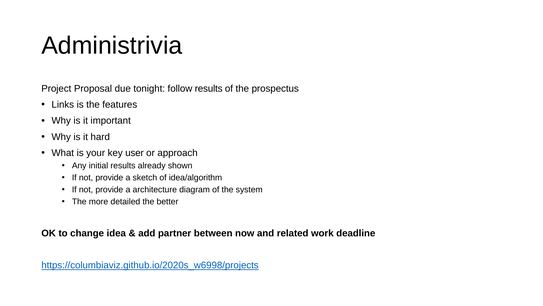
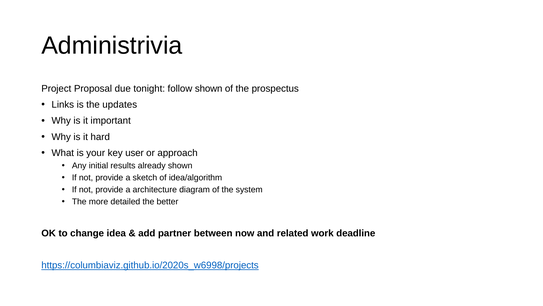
follow results: results -> shown (209, 88)
features: features -> updates (120, 105)
